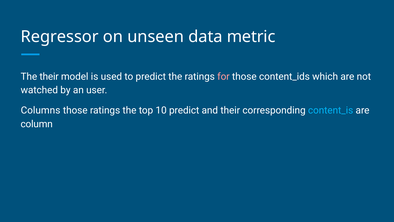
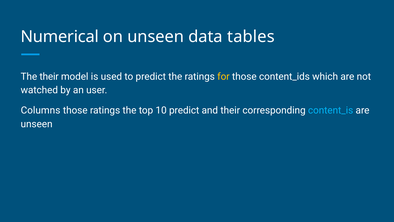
Regressor: Regressor -> Numerical (60, 37)
metric: metric -> tables (251, 37)
for colour: pink -> yellow (223, 76)
column: column -> unseen (37, 124)
